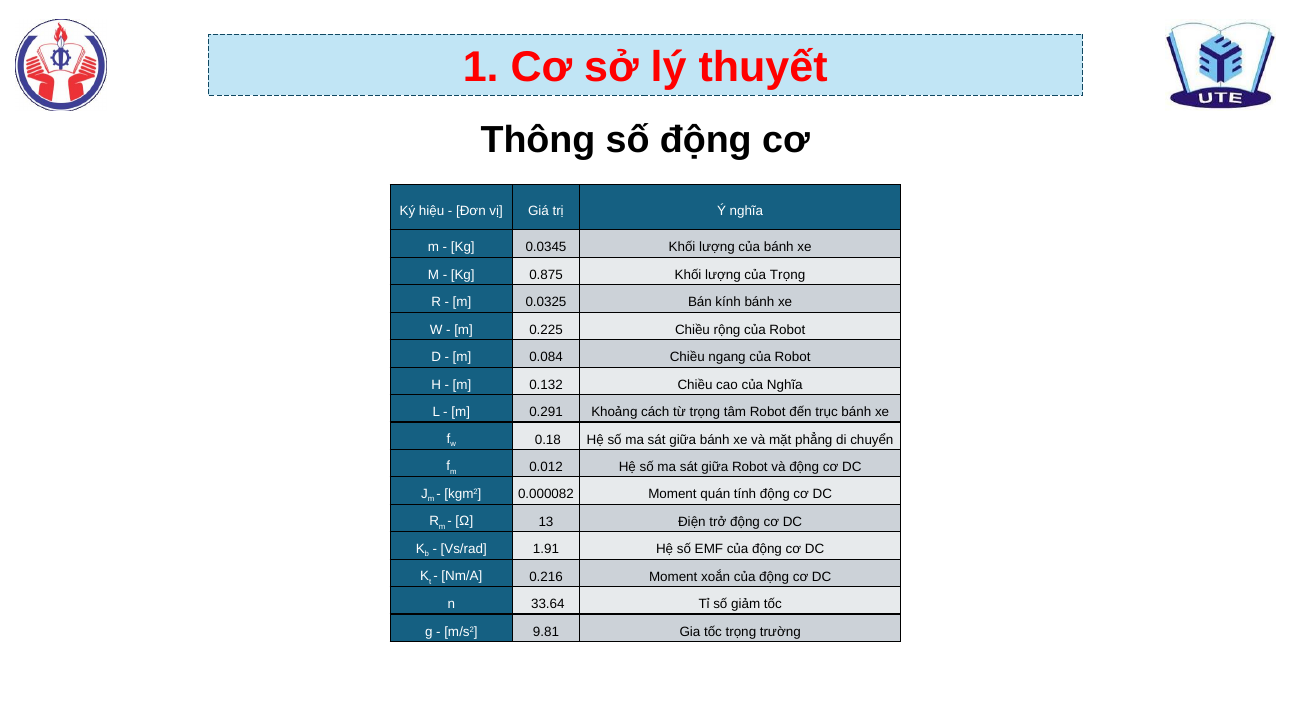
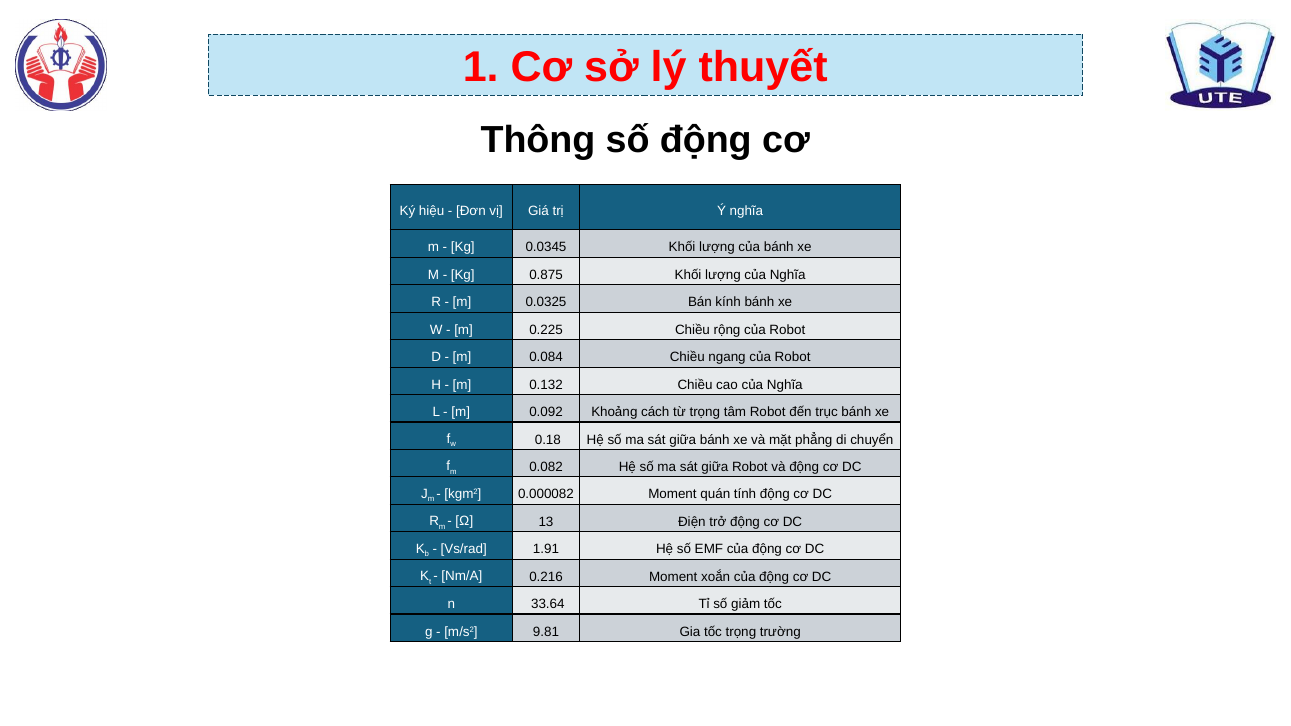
lượng của Trọng: Trọng -> Nghĩa (788, 275)
0.291: 0.291 -> 0.092 (546, 412)
0.012: 0.012 -> 0.082 (546, 467)
